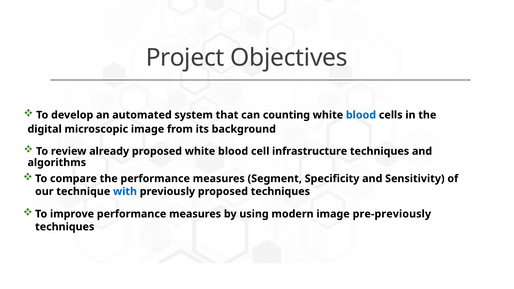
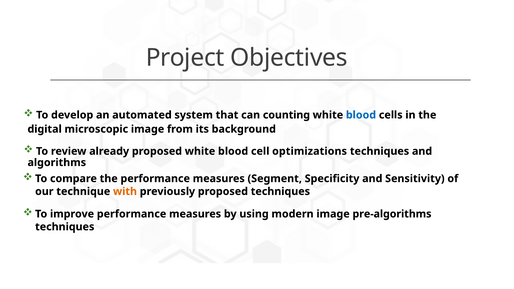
infrastructure: infrastructure -> optimizations (310, 151)
with colour: blue -> orange (125, 192)
pre-previously: pre-previously -> pre-algorithms (392, 214)
